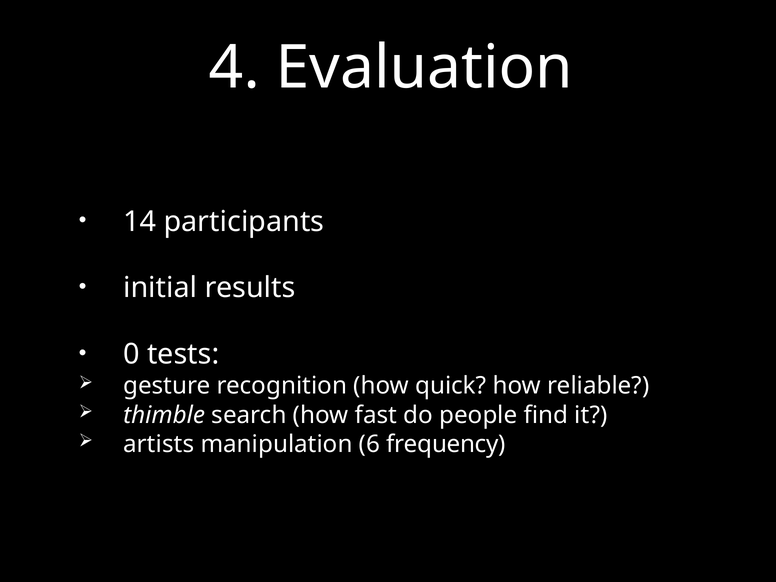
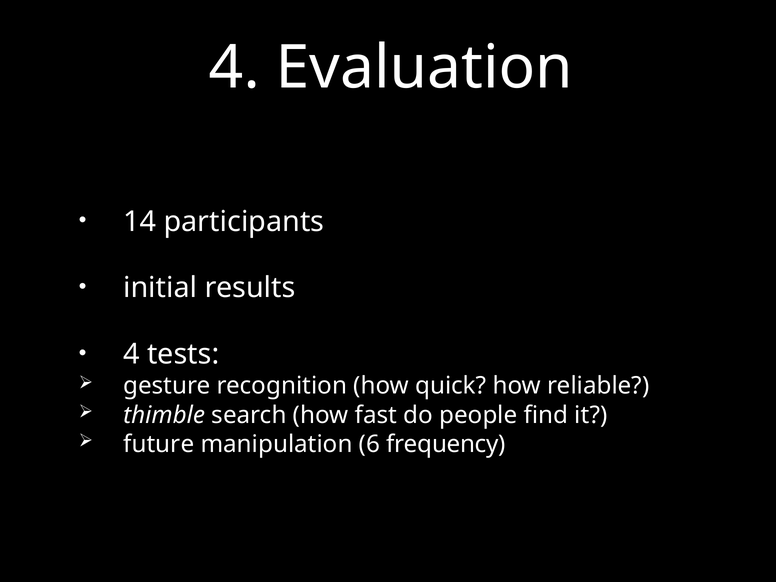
0: 0 -> 4 (131, 354)
artists: artists -> future (159, 444)
